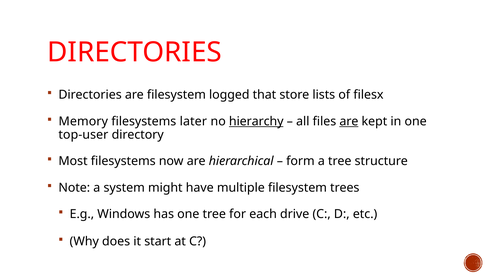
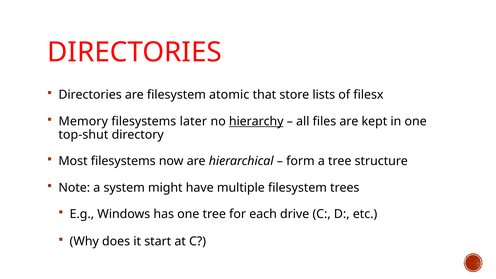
logged: logged -> atomic (229, 95)
are underline: present -> none (349, 121)
top-user: top-user -> top-shut (83, 135)
